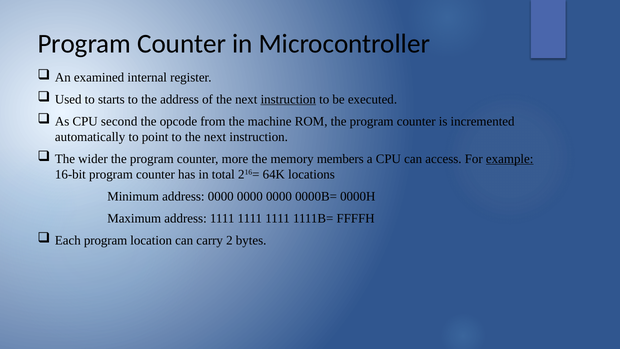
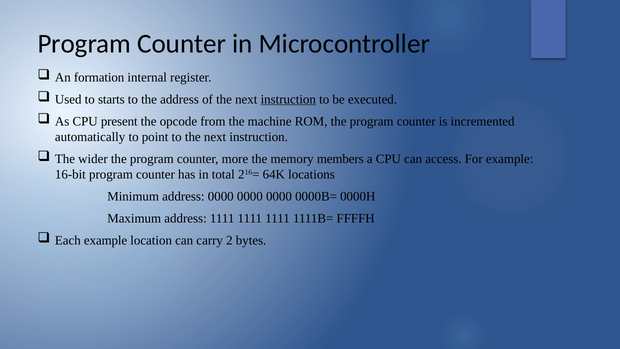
examined: examined -> formation (99, 77)
second: second -> present (119, 121)
example underline: present -> none (510, 159)
Each program: program -> example (106, 240)
